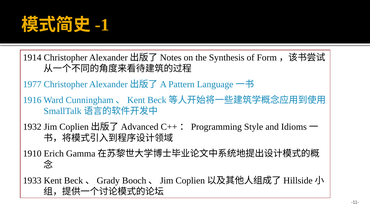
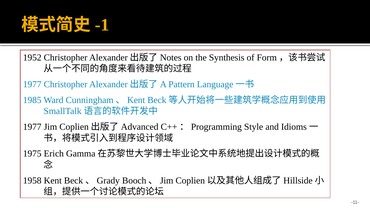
1914: 1914 -> 1952 (32, 58)
1916: 1916 -> 1985 (32, 100)
1932: 1932 -> 1977 (32, 127)
1910: 1910 -> 1975 (32, 154)
1933: 1933 -> 1958 (32, 181)
